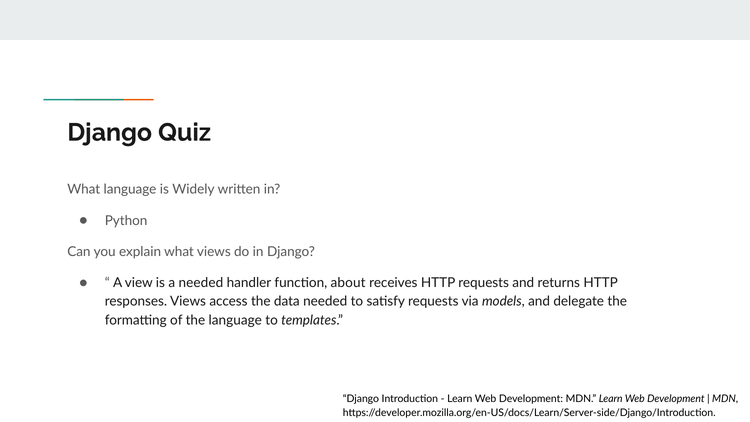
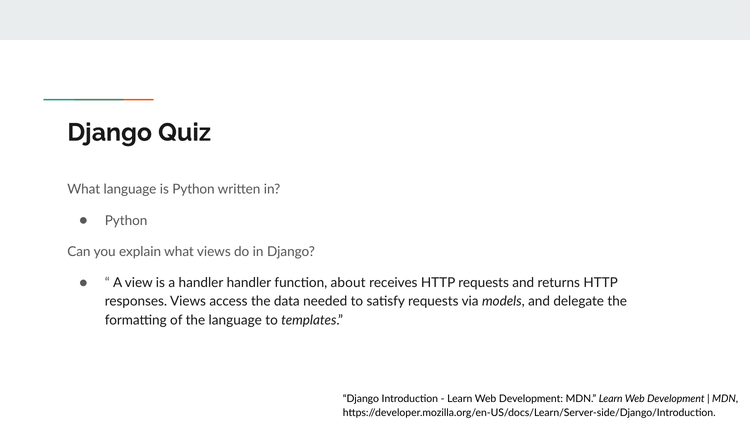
is Widely: Widely -> Python (193, 189)
a needed: needed -> handler (201, 283)
